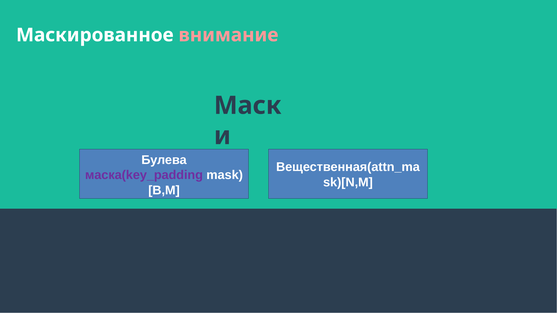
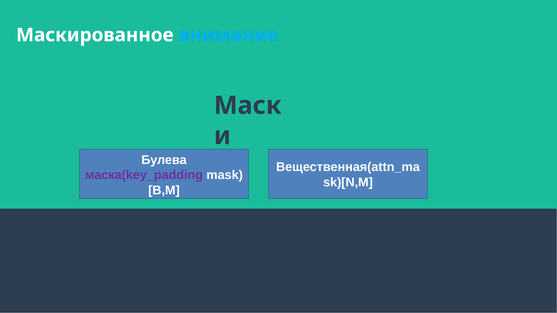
внимание colour: pink -> light blue (228, 35)
